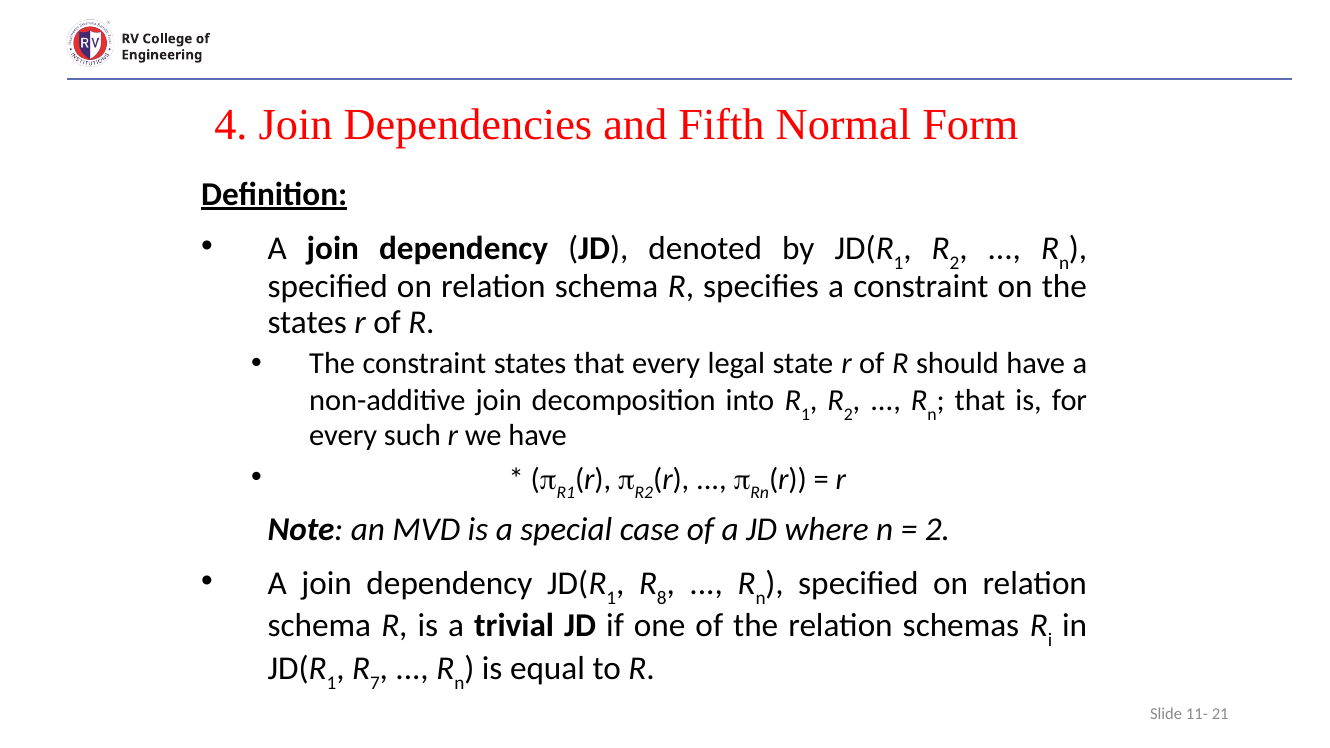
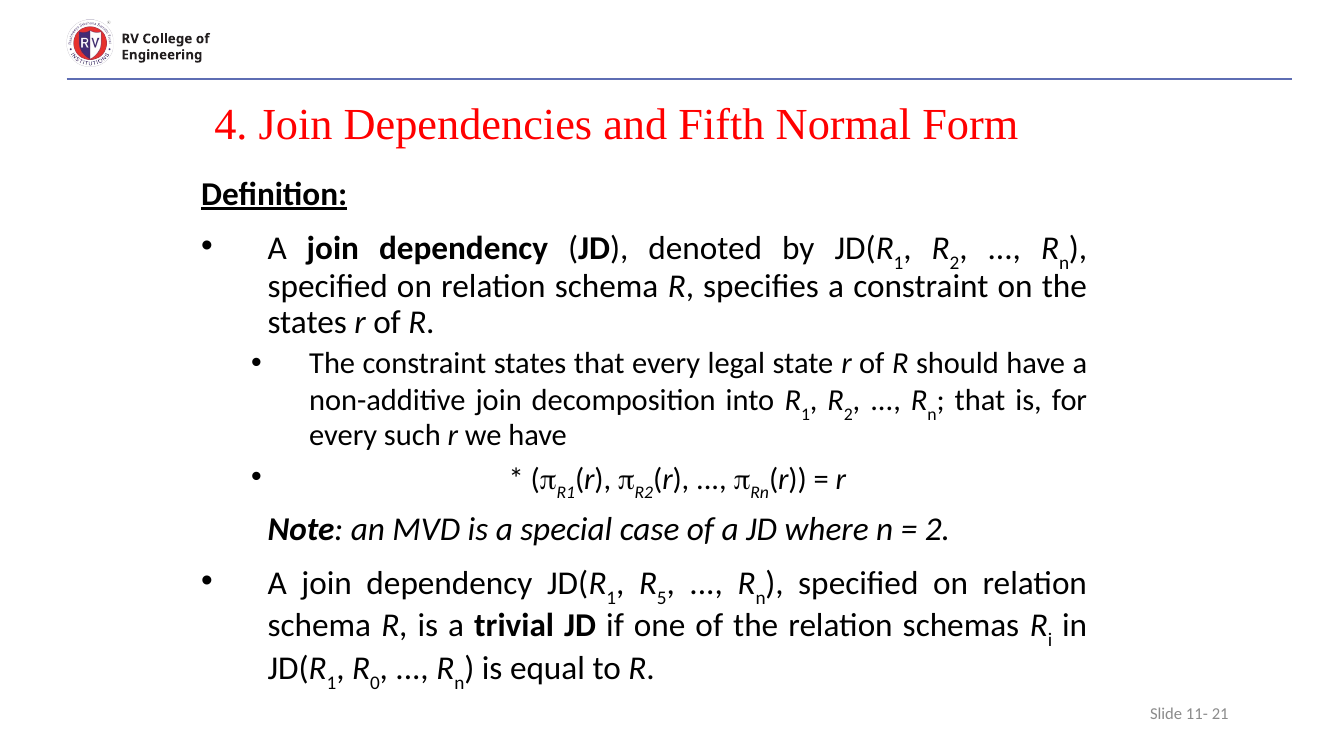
8: 8 -> 5 (662, 598)
7: 7 -> 0 (375, 683)
